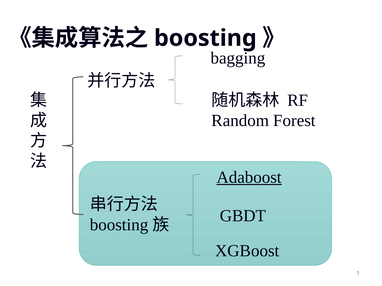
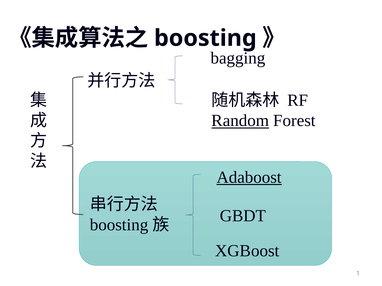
Random underline: none -> present (240, 121)
